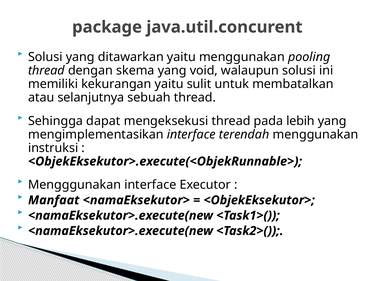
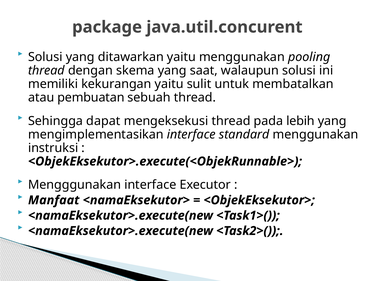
void: void -> saat (204, 71)
selanjutnya: selanjutnya -> pembuatan (91, 98)
terendah: terendah -> standard (244, 135)
